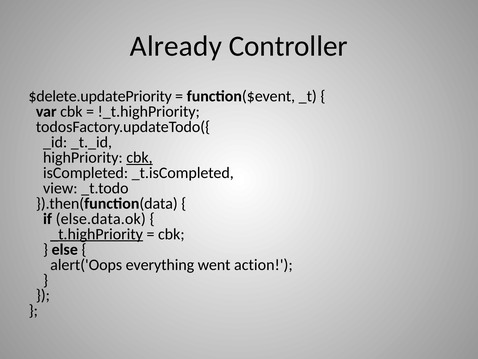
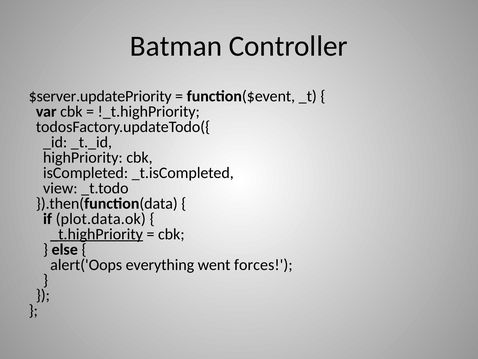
Already: Already -> Batman (176, 46)
$delete.updatePriority: $delete.updatePriority -> $server.updatePriority (100, 96)
cbk underline: present -> none (139, 157)
else.data.ok: else.data.ok -> plot.data.ok (101, 218)
action: action -> forces (263, 264)
